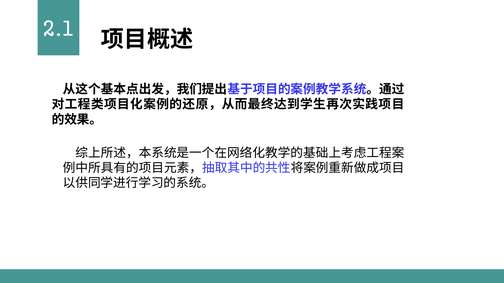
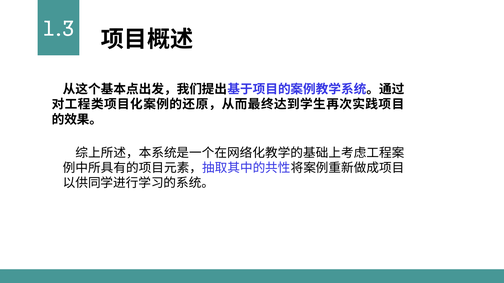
2.1: 2.1 -> 1.3 (59, 29)
